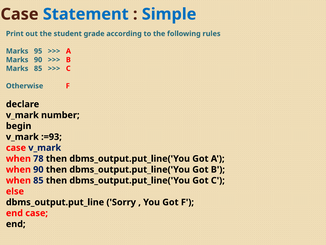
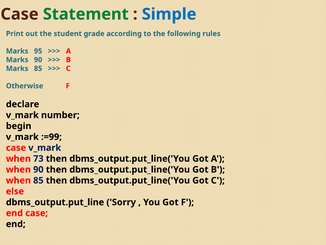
Statement colour: blue -> green (86, 14)
:=93: :=93 -> :=99 (51, 137)
78: 78 -> 73 (38, 158)
